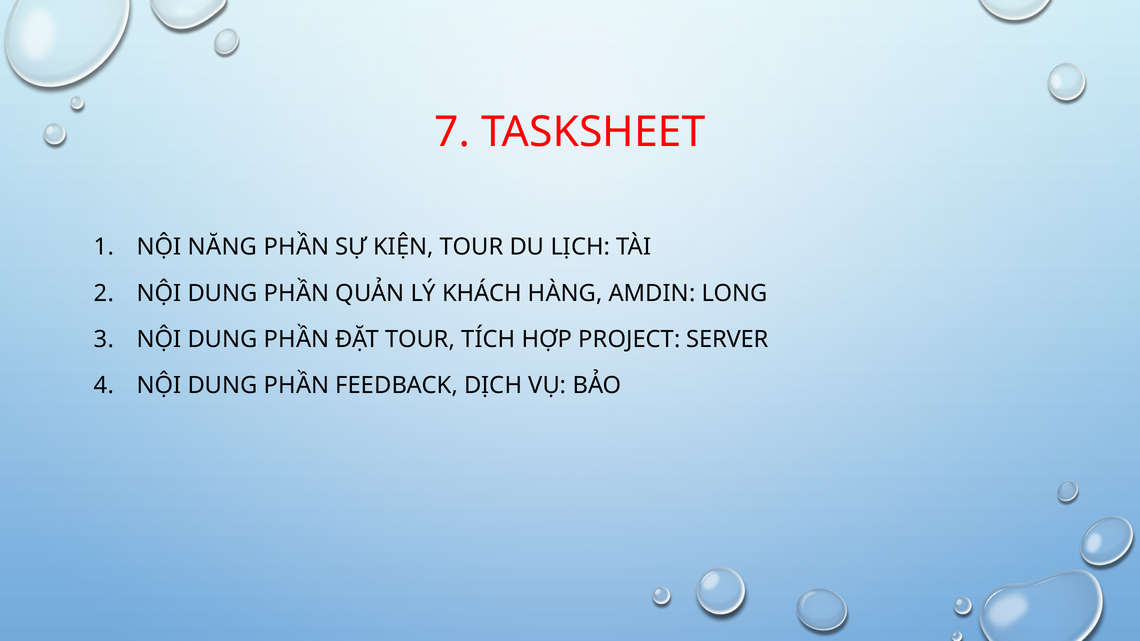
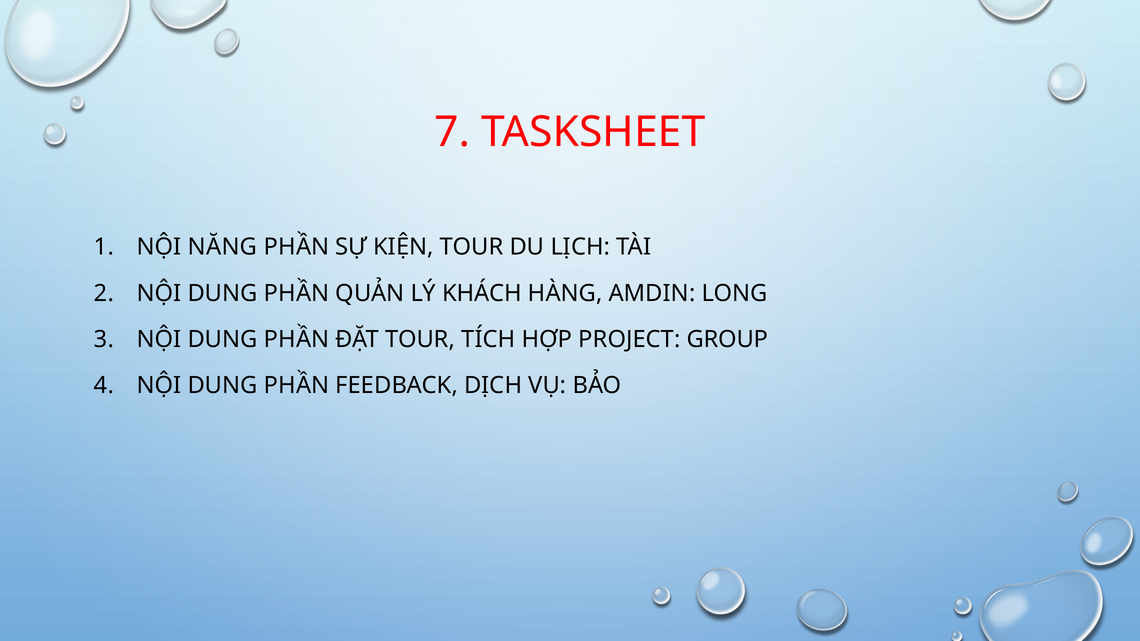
SERVER: SERVER -> GROUP (727, 339)
